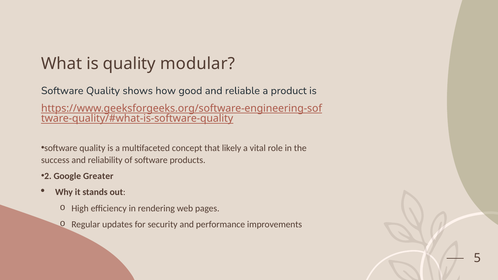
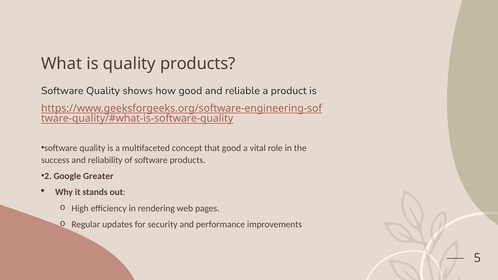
quality modular: modular -> products (198, 64)
that likely: likely -> good (232, 148)
